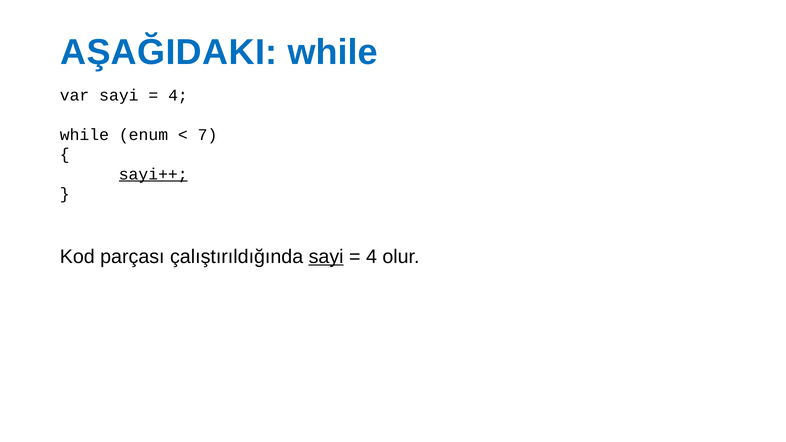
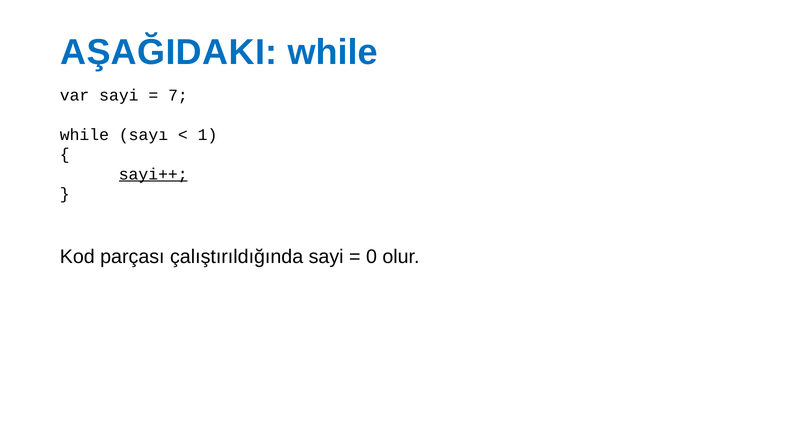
4: 4 -> 7 (178, 96)
enum: enum -> sayı (144, 135)
7: 7 -> 1 (208, 135)
sayi underline: present -> none (326, 257)
4: 4 -> 0 (371, 257)
